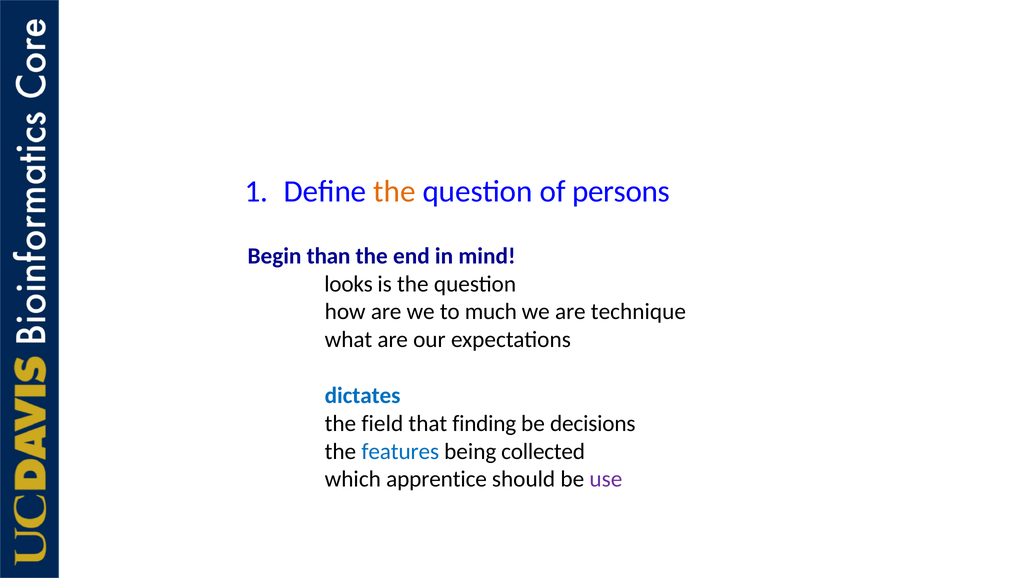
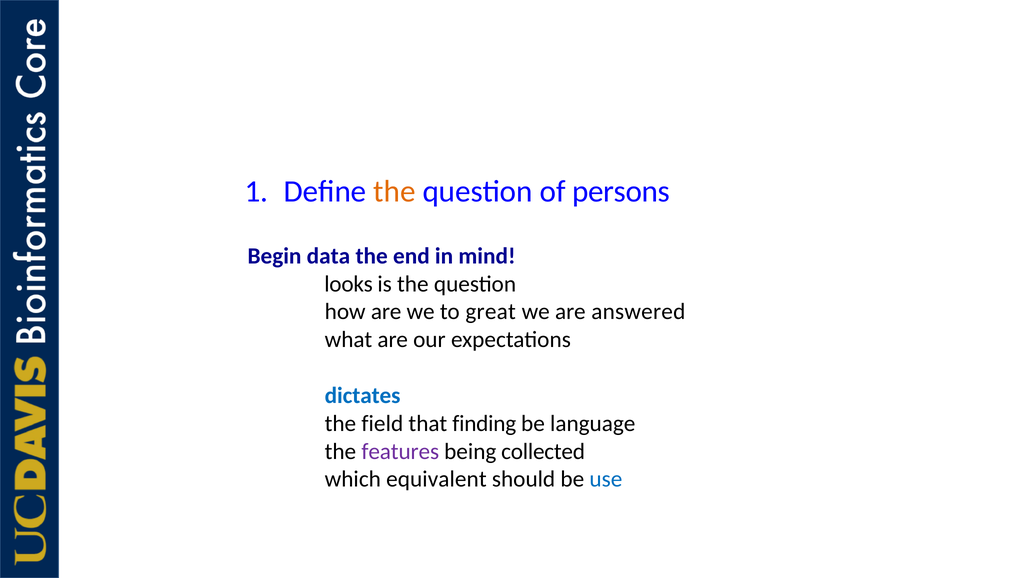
than: than -> data (328, 256)
much: much -> great (491, 312)
technique: technique -> answered (638, 312)
decisions: decisions -> language (593, 424)
features colour: blue -> purple (400, 452)
apprentice: apprentice -> equivalent (436, 479)
use colour: purple -> blue (606, 479)
